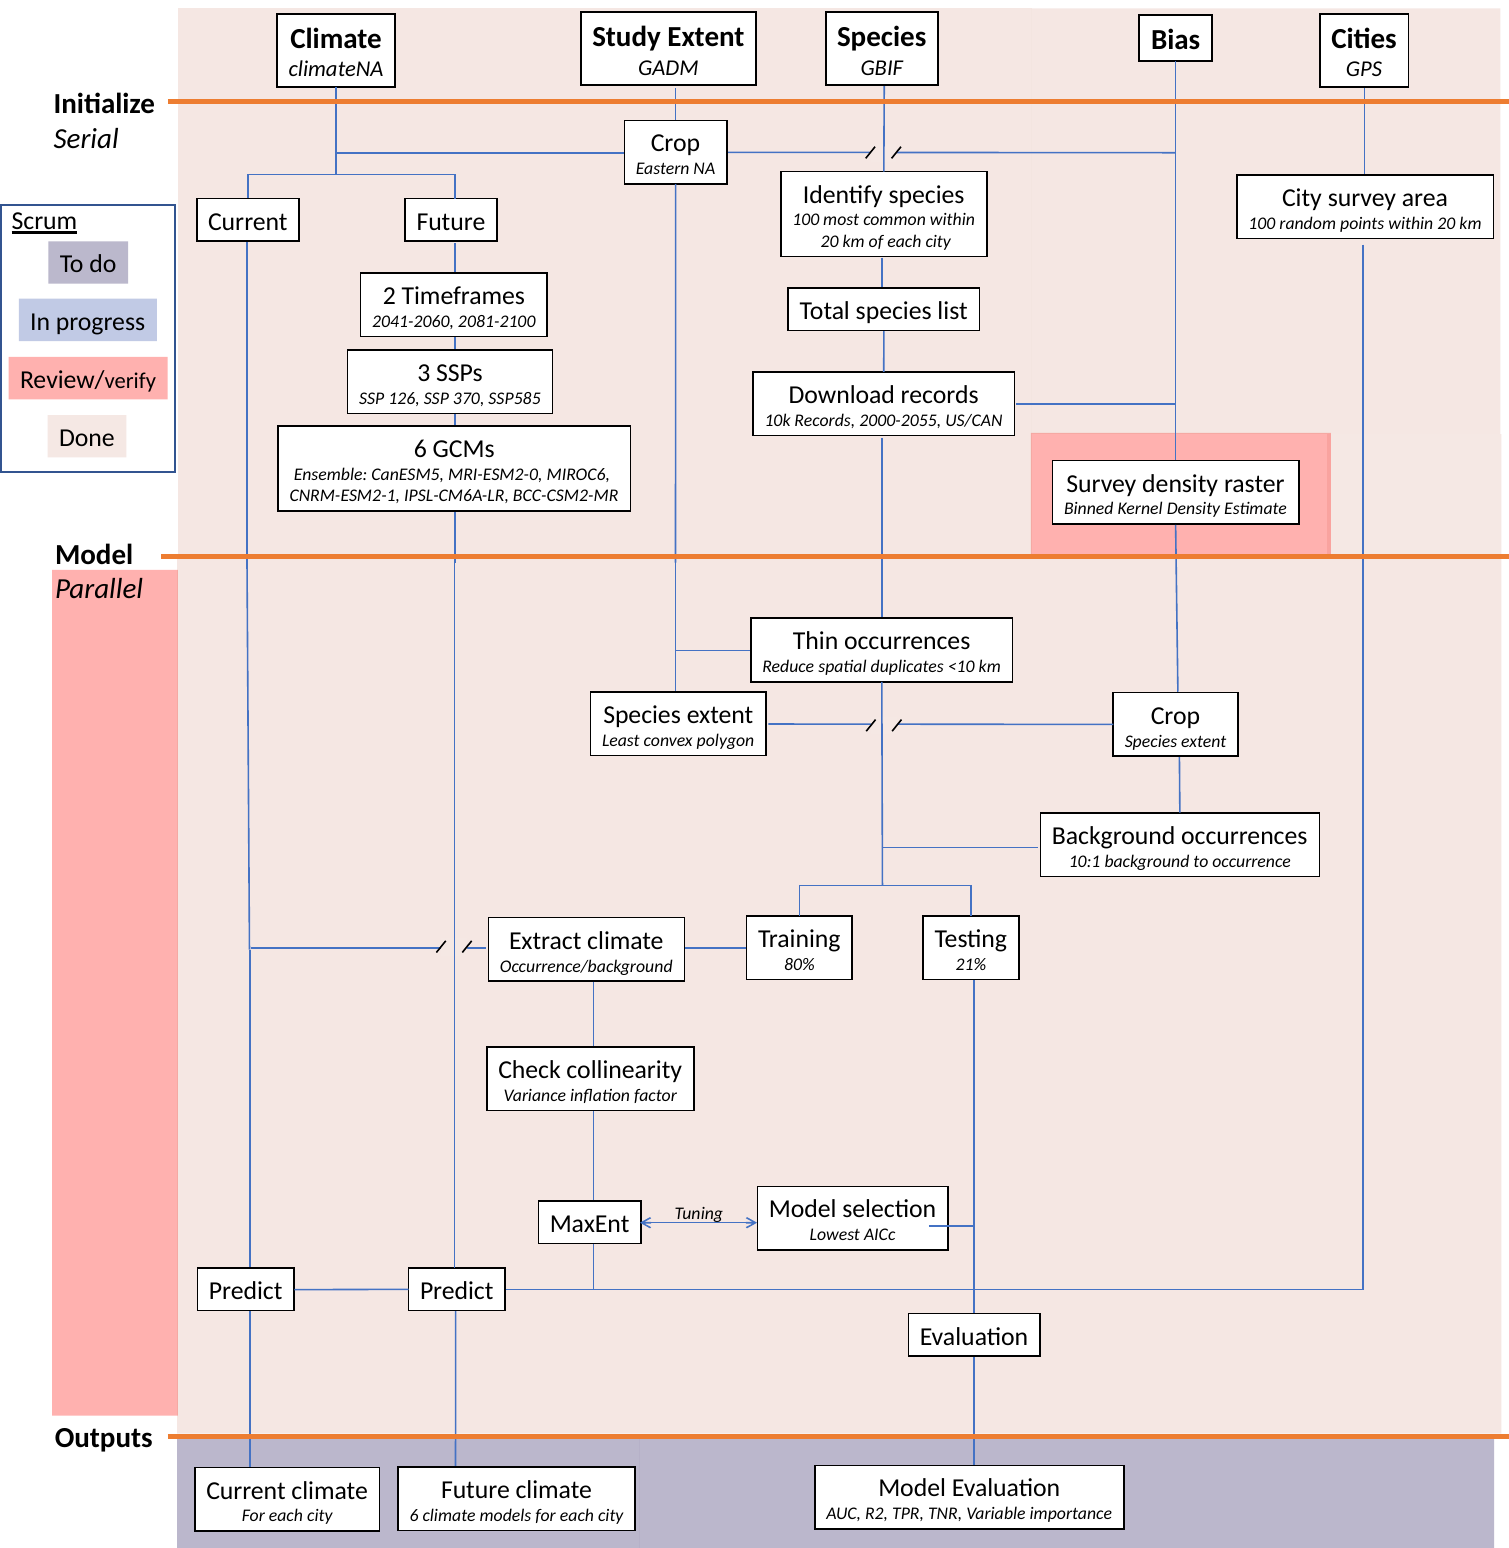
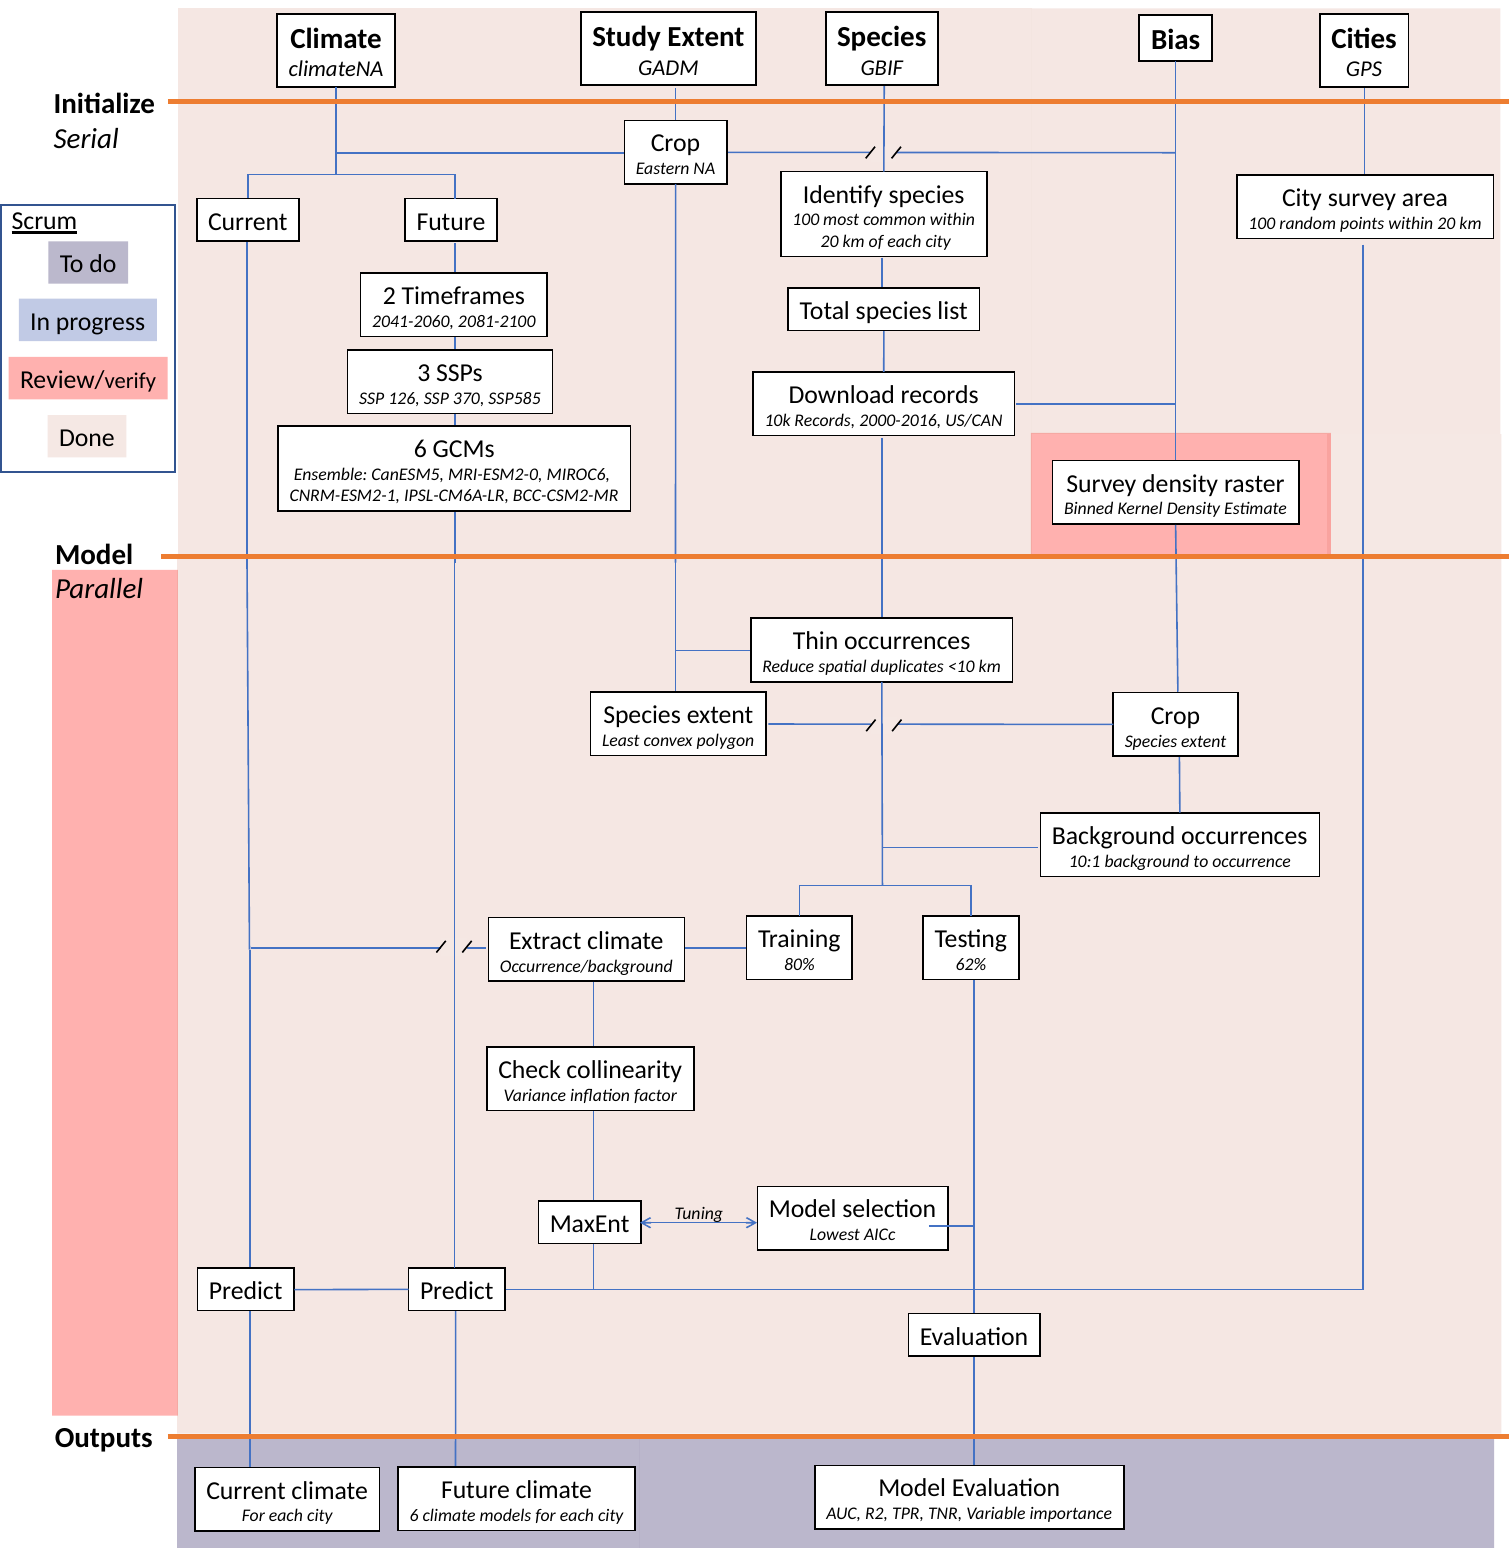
2000-2055: 2000-2055 -> 2000-2016 (900, 420)
21%: 21% -> 62% (971, 964)
